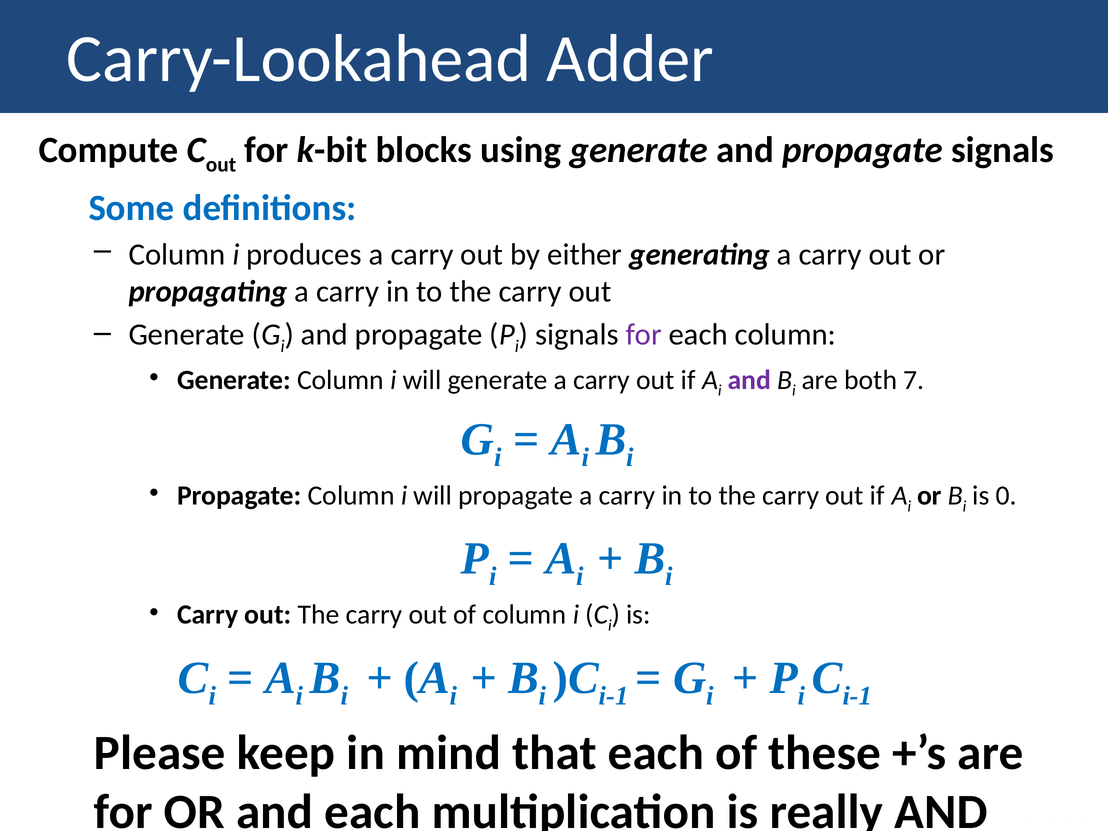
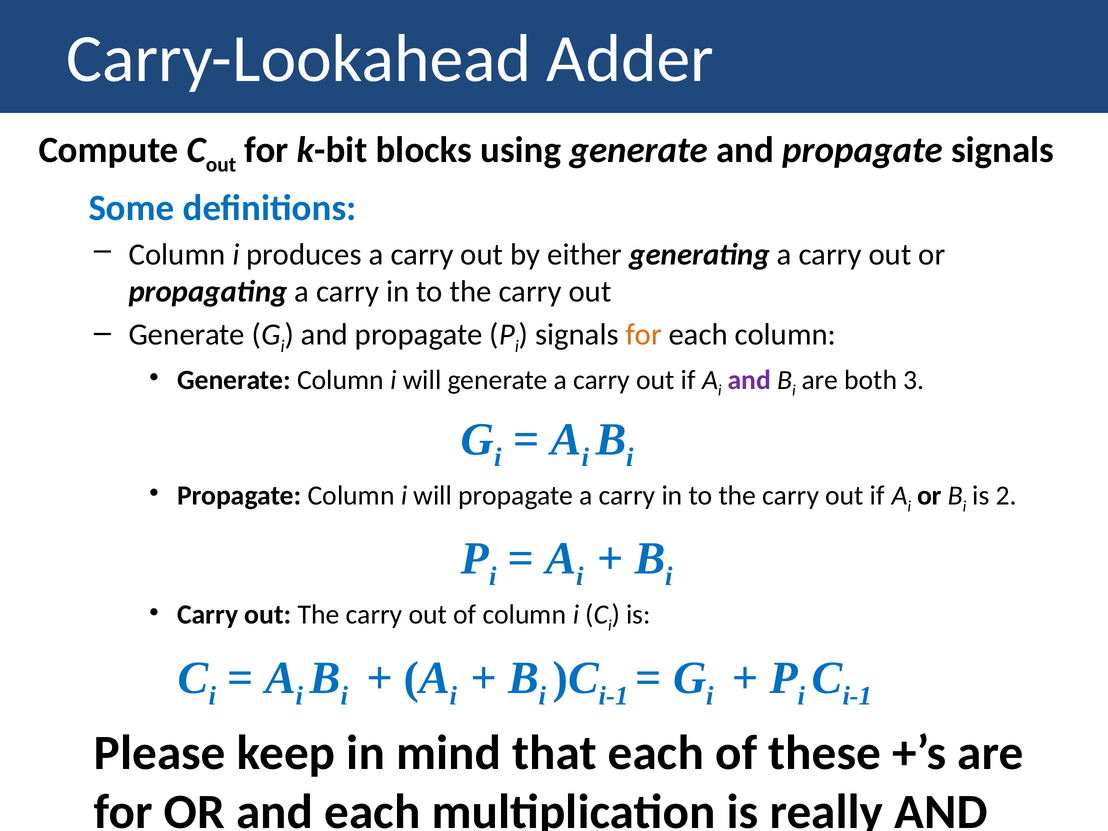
for colour: purple -> orange (644, 334)
7: 7 -> 3 (914, 380)
0: 0 -> 2 (1006, 495)
